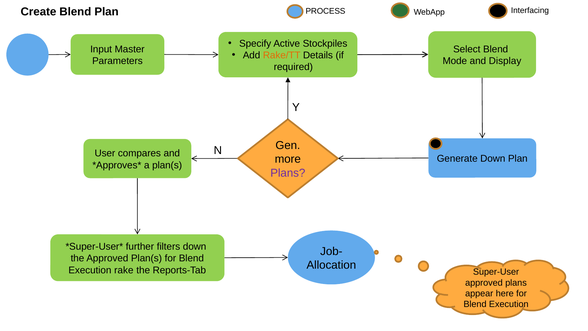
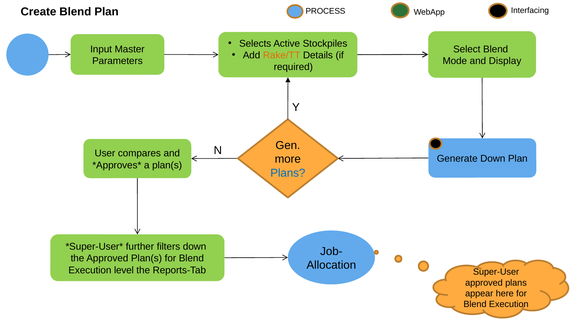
Specify: Specify -> Selects (255, 43)
Plans colour: purple -> blue (288, 173)
rake: rake -> level (124, 270)
